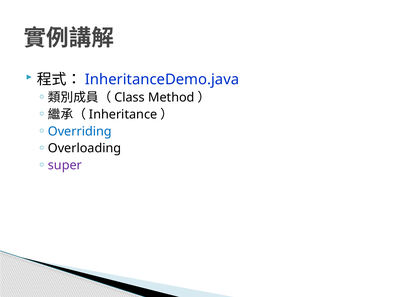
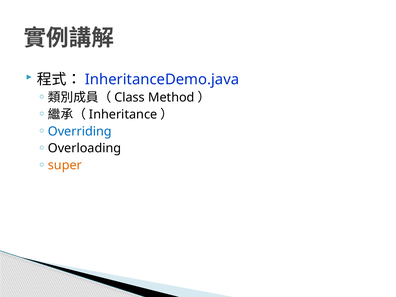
super colour: purple -> orange (65, 165)
